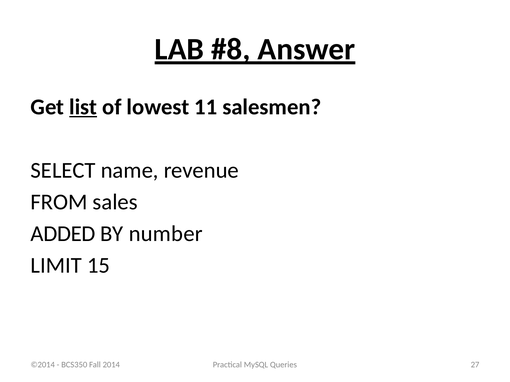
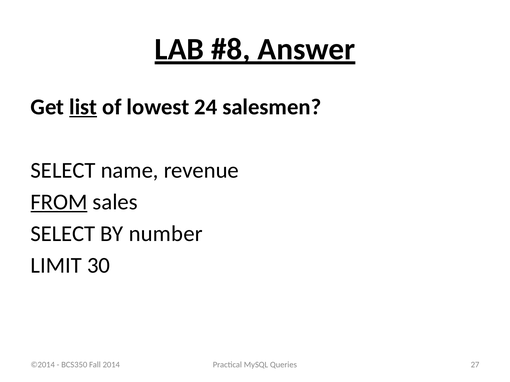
11: 11 -> 24 (206, 107)
FROM underline: none -> present (59, 202)
ADDED: ADDED -> SELECT (63, 234)
15: 15 -> 30 (99, 266)
